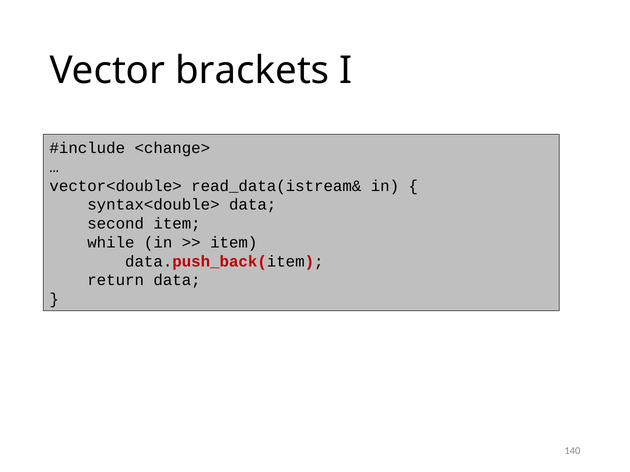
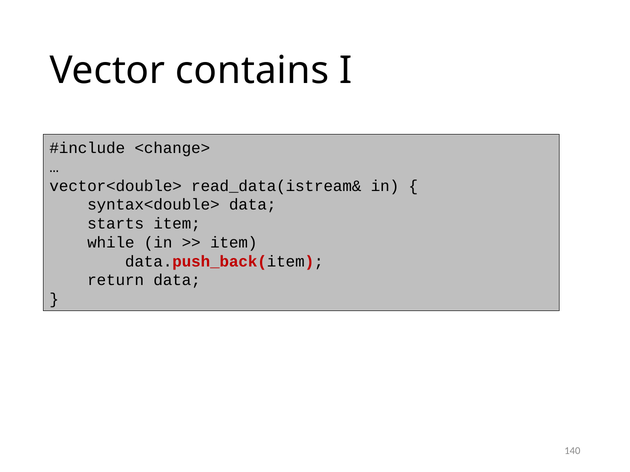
brackets: brackets -> contains (252, 71)
second: second -> starts (116, 224)
